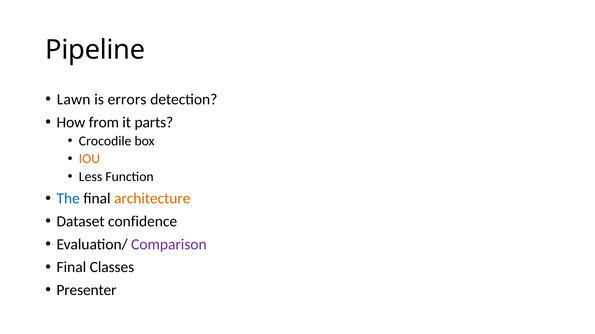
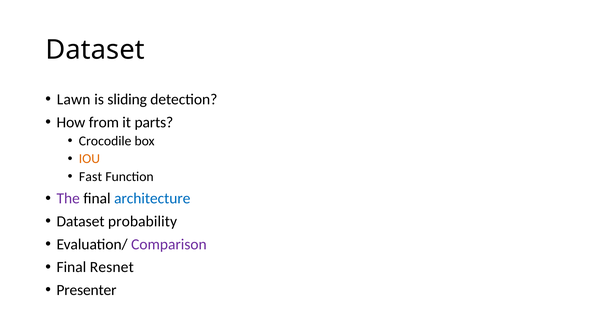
Pipeline: Pipeline -> Dataset (95, 50)
errors: errors -> sliding (127, 100)
Less: Less -> Fast (91, 177)
The colour: blue -> purple (68, 199)
architecture colour: orange -> blue (152, 199)
confidence: confidence -> probability (143, 222)
Classes: Classes -> Resnet (112, 268)
